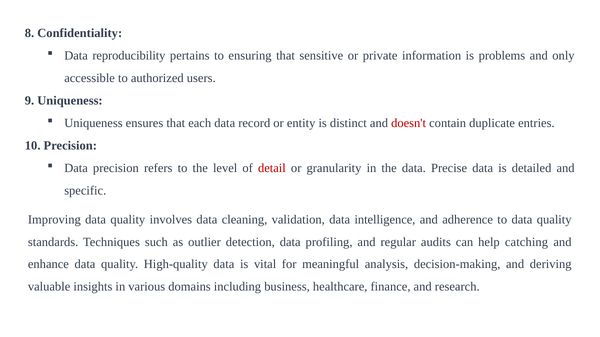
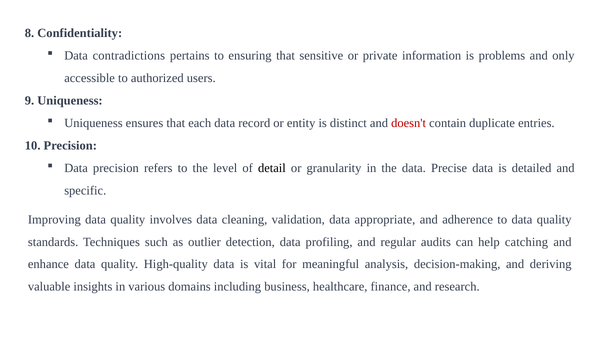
reproducibility: reproducibility -> contradictions (129, 56)
detail colour: red -> black (272, 168)
intelligence: intelligence -> appropriate (385, 220)
